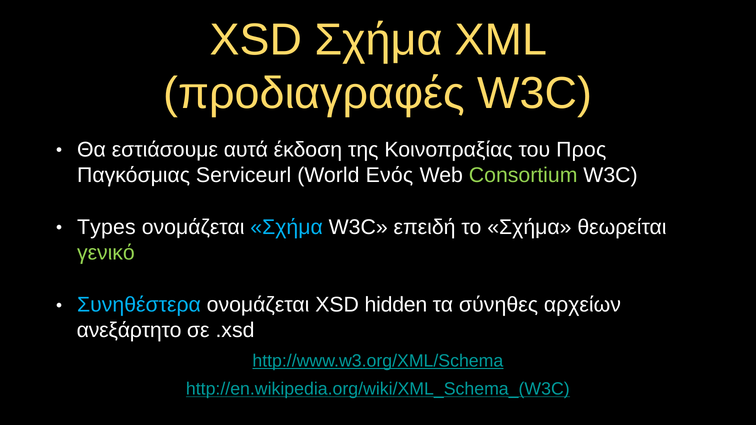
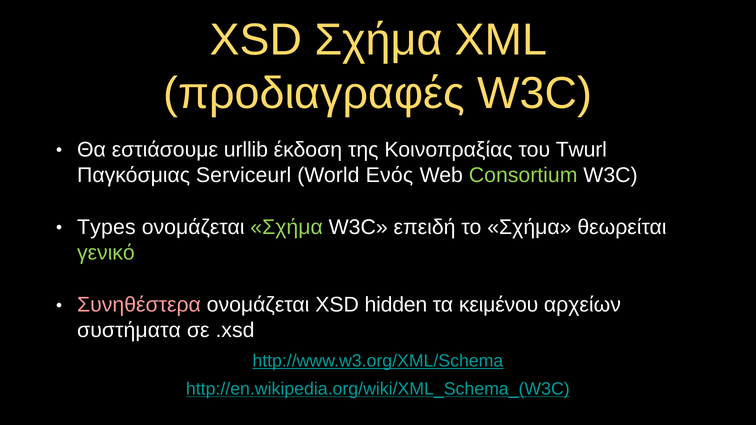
αυτά: αυτά -> urllib (246, 150)
Προς: Προς -> Twurl (581, 150)
Σχήμα colour: light blue -> light green (287, 228)
Συνηθέστερα colour: light blue -> pink (139, 305)
σύνηθες: σύνηθες -> κειμένου (499, 305)
ανεξάρτητο: ανεξάρτητο -> συστήματα (129, 331)
